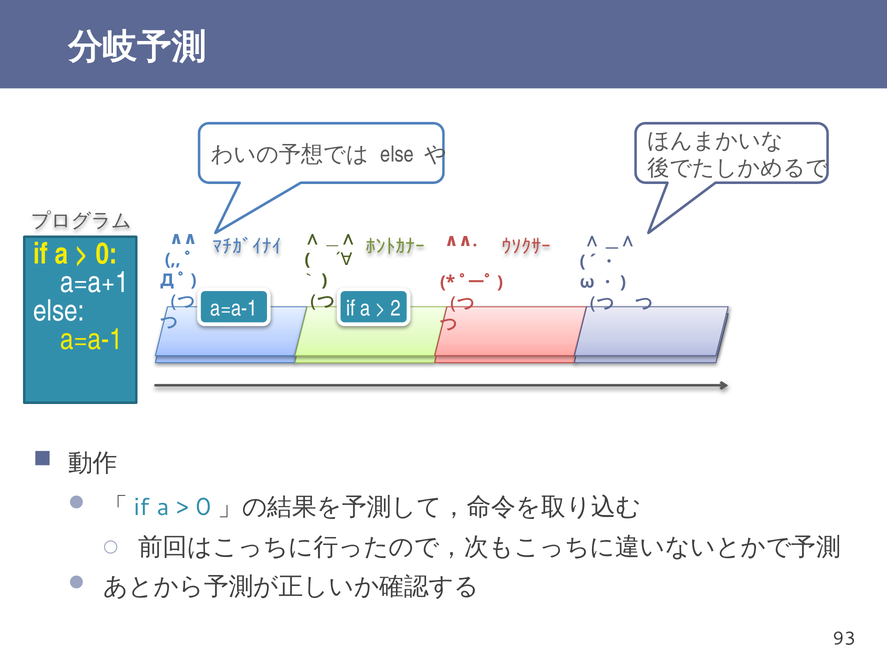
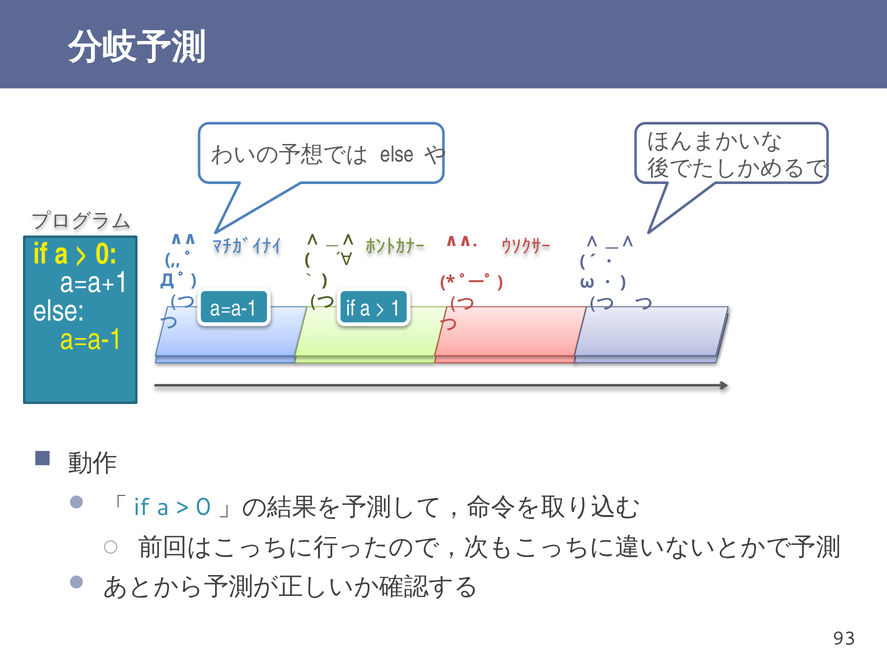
2: 2 -> 1 (396, 308)
